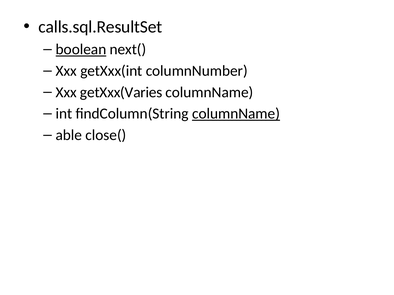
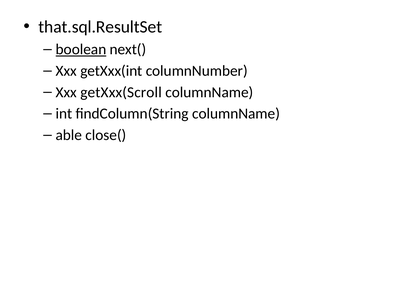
calls.sql.ResultSet: calls.sql.ResultSet -> that.sql.ResultSet (100, 27)
getXxx(Varies: getXxx(Varies -> getXxx(Scroll (121, 92)
columnName underline: present -> none (236, 114)
